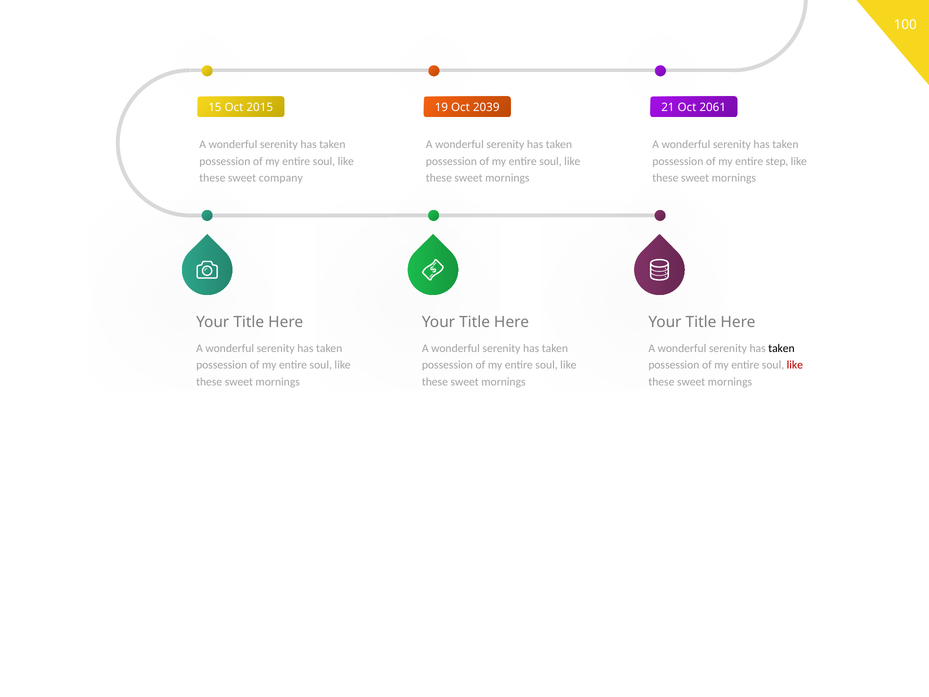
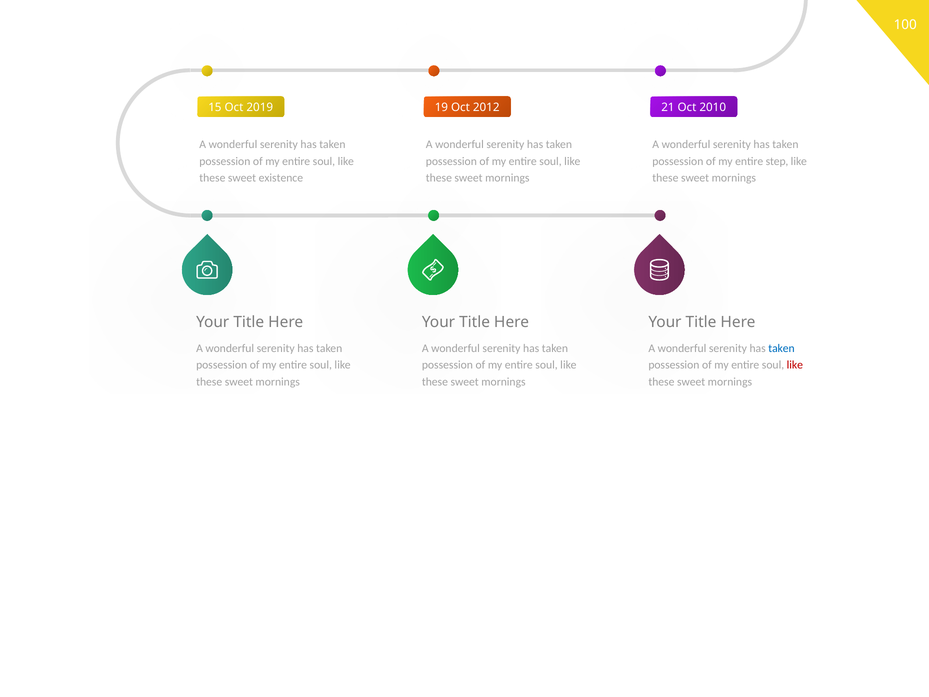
2015: 2015 -> 2019 (260, 107)
2039: 2039 -> 2012 (486, 107)
2061: 2061 -> 2010 (713, 107)
company: company -> existence (281, 178)
taken colour: black -> blue (781, 348)
